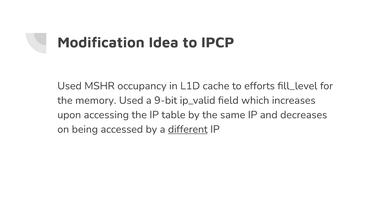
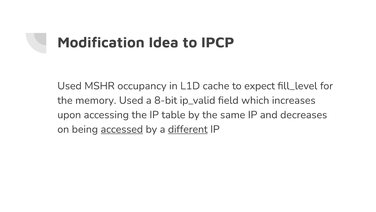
efforts: efforts -> expect (260, 86)
9-bit: 9-bit -> 8-bit (166, 100)
accessed underline: none -> present (122, 129)
